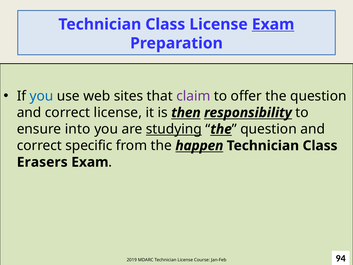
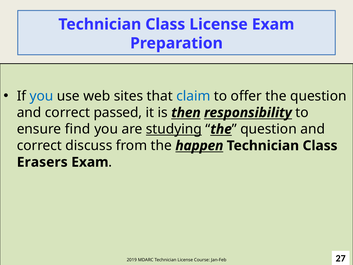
Exam underline: present -> none (273, 24)
claim colour: purple -> blue (193, 96)
correct license: license -> passed (118, 113)
into: into -> find (78, 129)
specific: specific -> discuss (89, 146)
94: 94 -> 27 (341, 258)
